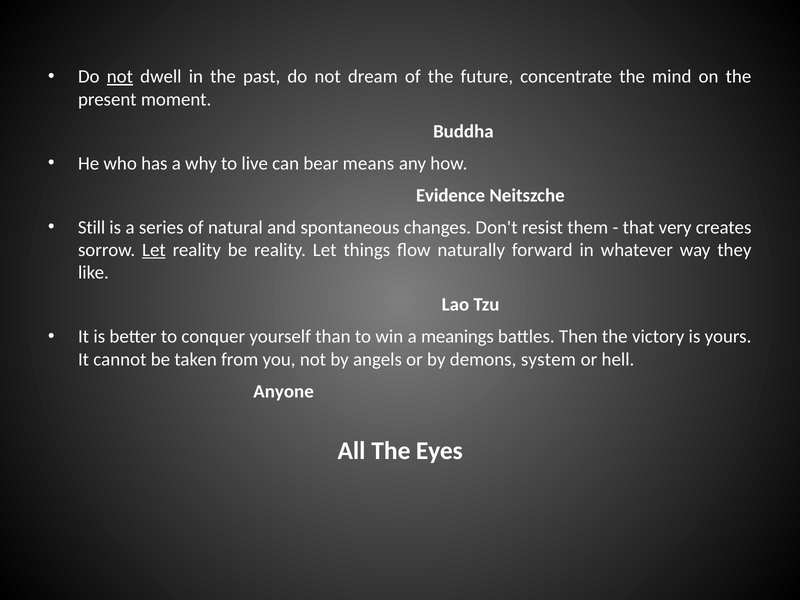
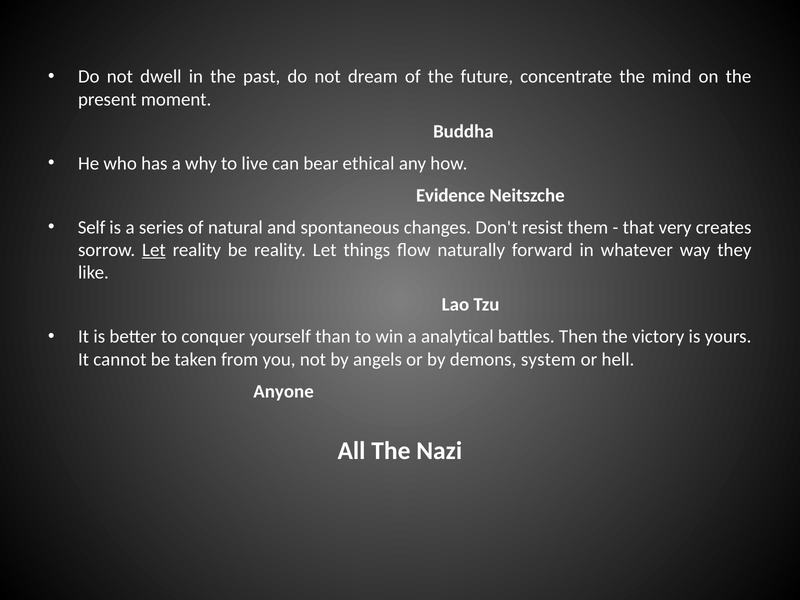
not underline: present -> none (120, 77)
means: means -> ethical (369, 163)
Still: Still -> Self (92, 227)
meanings: meanings -> analytical (457, 337)
Eyes: Eyes -> Nazi (439, 451)
